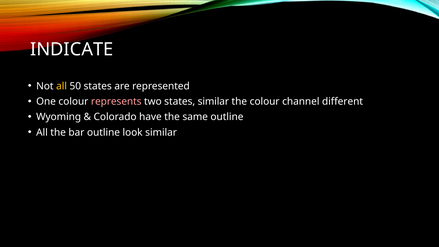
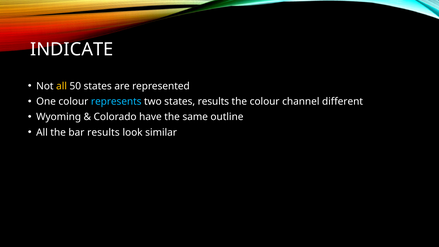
represents colour: pink -> light blue (116, 101)
states similar: similar -> results (213, 101)
bar outline: outline -> results (103, 132)
